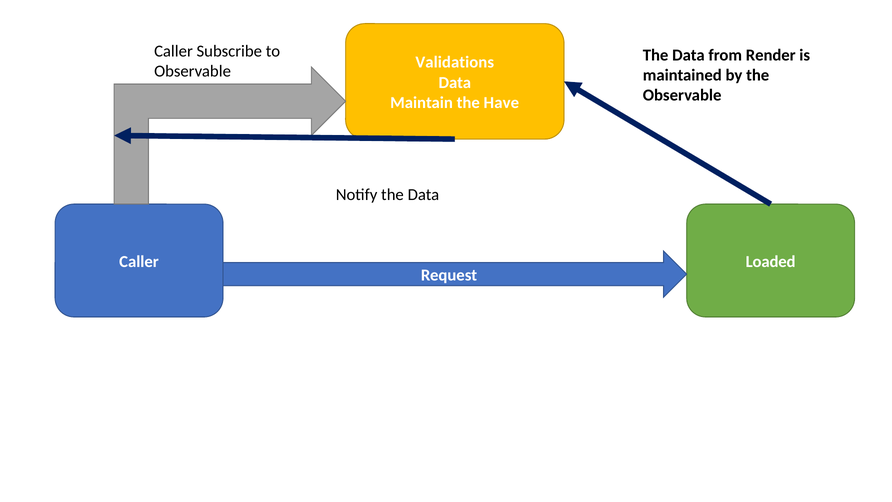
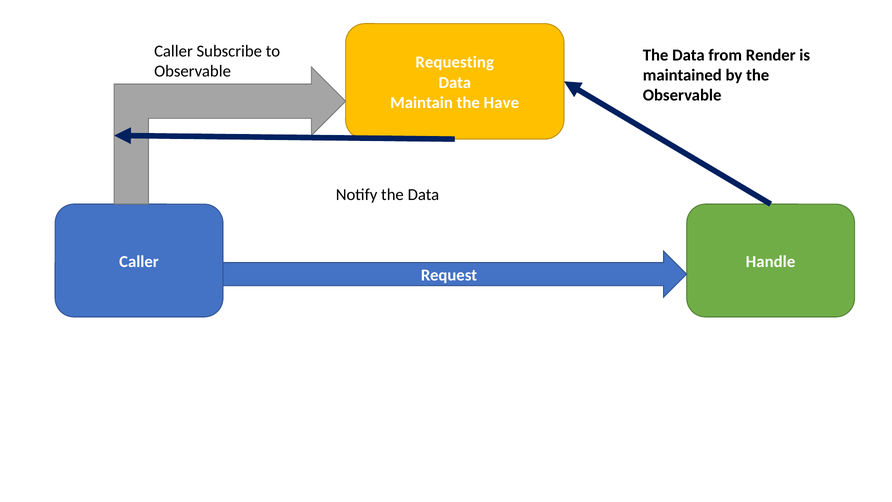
Validations: Validations -> Requesting (455, 62)
Loaded: Loaded -> Handle (771, 262)
